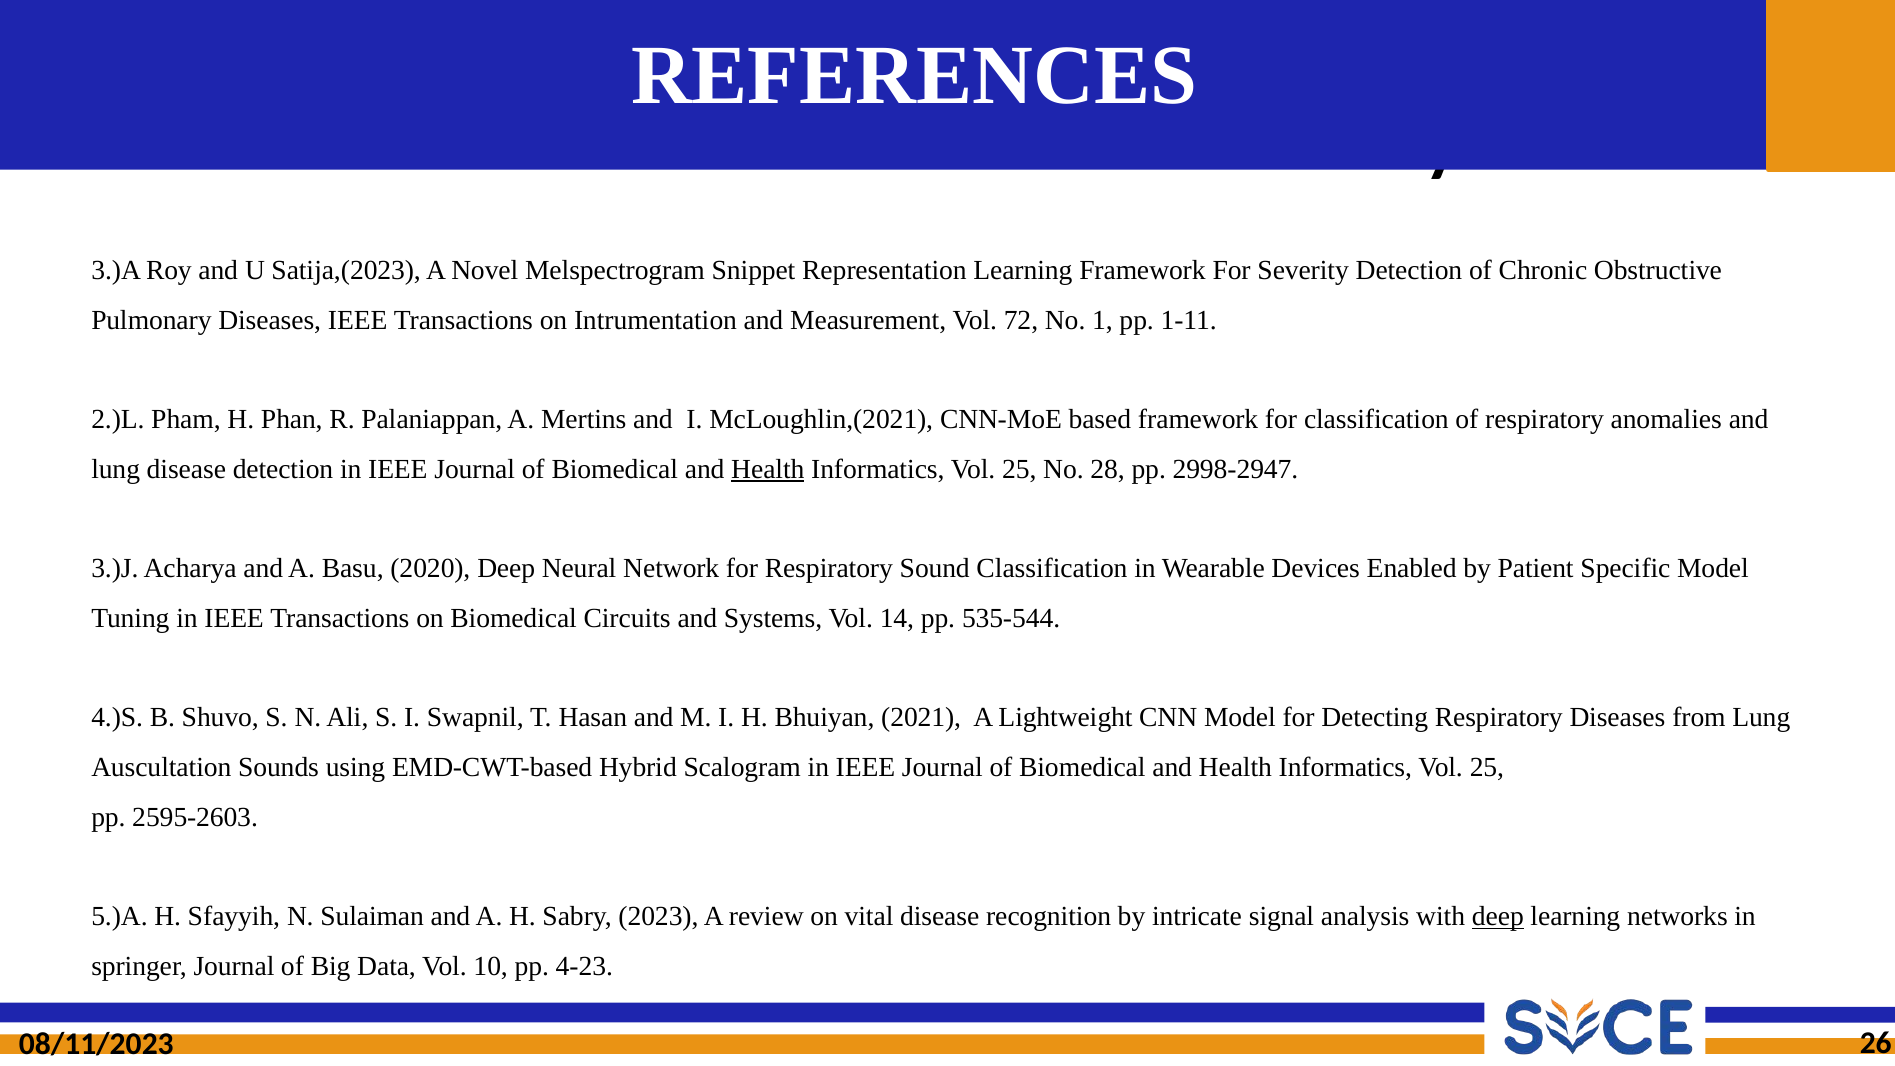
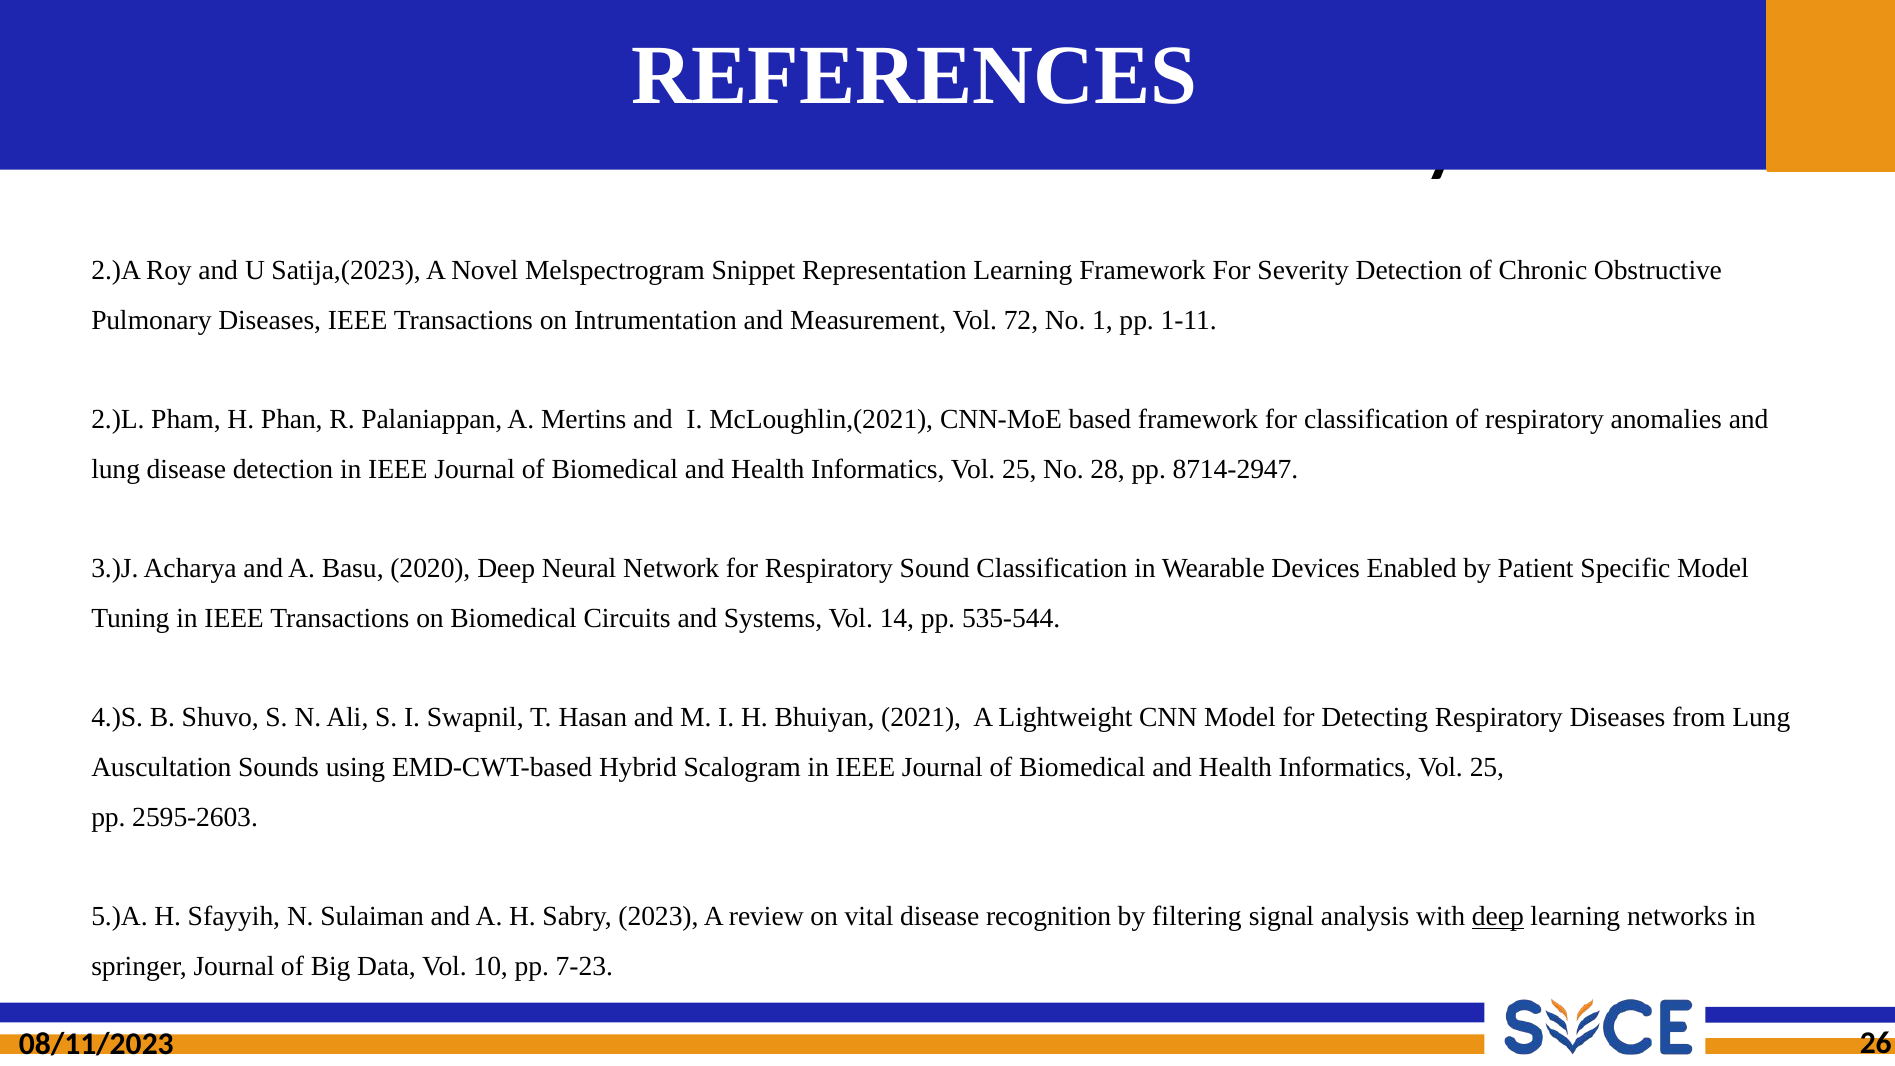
3.)A: 3.)A -> 2.)A (116, 271)
Health underline: present -> none (768, 469)
2998-2947: 2998-2947 -> 8714-2947 (1235, 469)
intricate: intricate -> filtering (1197, 916)
4-23: 4-23 -> 7-23 (584, 966)
